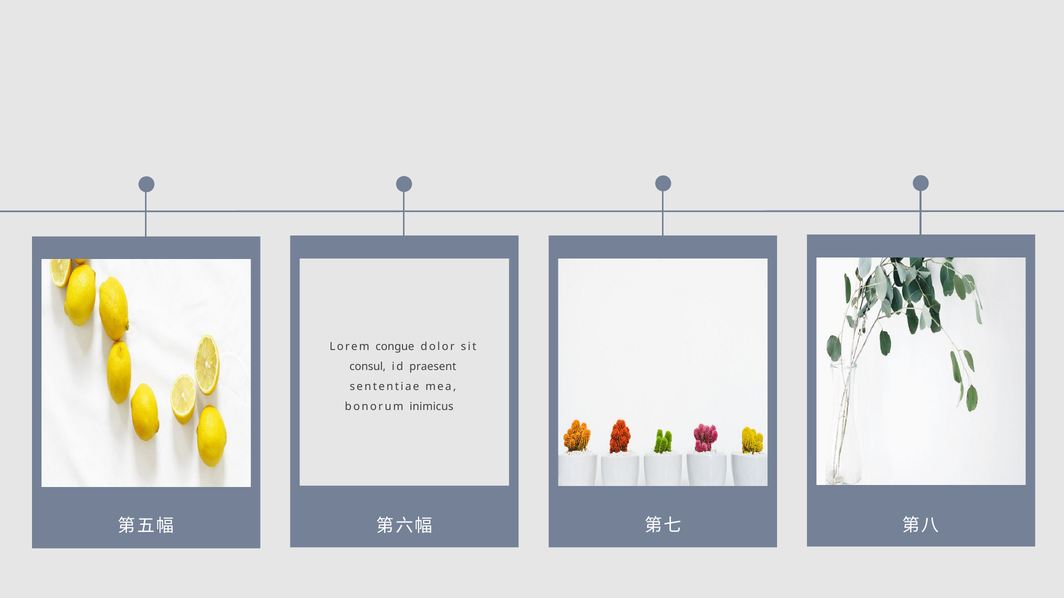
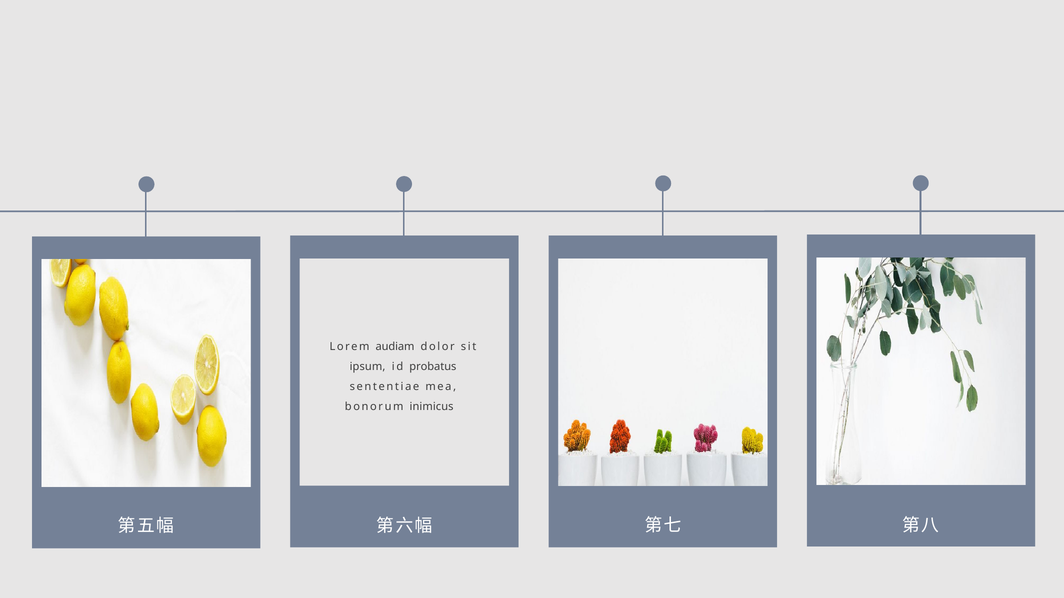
congue: congue -> audiam (395, 347)
consul: consul -> ipsum (368, 367)
praesent: praesent -> probatus (433, 367)
